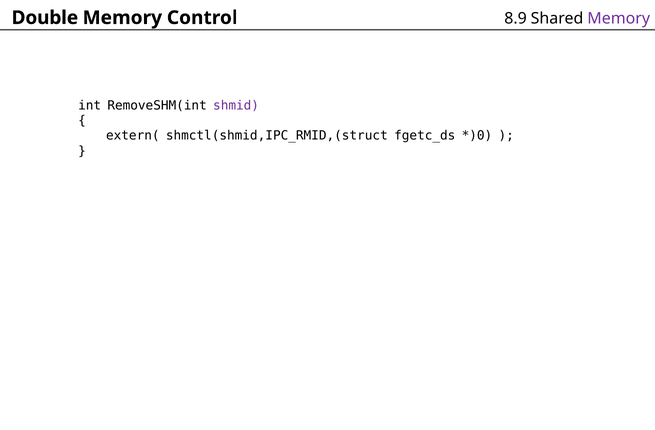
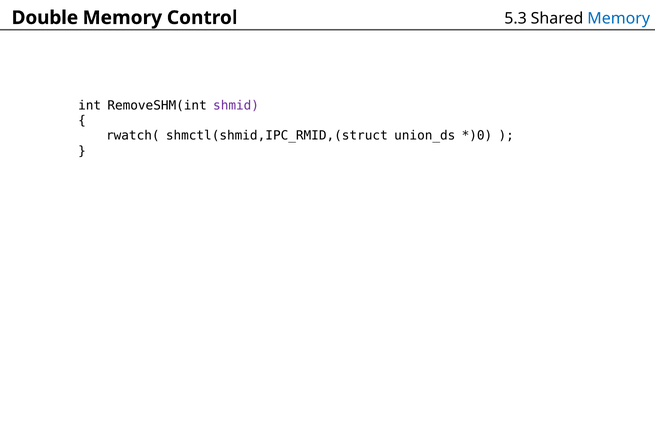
8.9: 8.9 -> 5.3 (516, 19)
Memory colour: purple -> blue (619, 19)
extern(: extern( -> rwatch( (133, 136)
fgetc_ds: fgetc_ds -> union_ds (425, 136)
